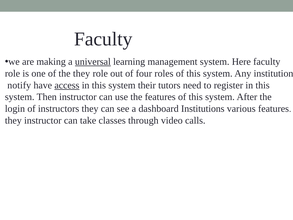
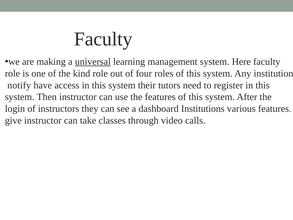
the they: they -> kind (82, 73)
access underline: present -> none (67, 85)
they: they -> give (13, 120)
